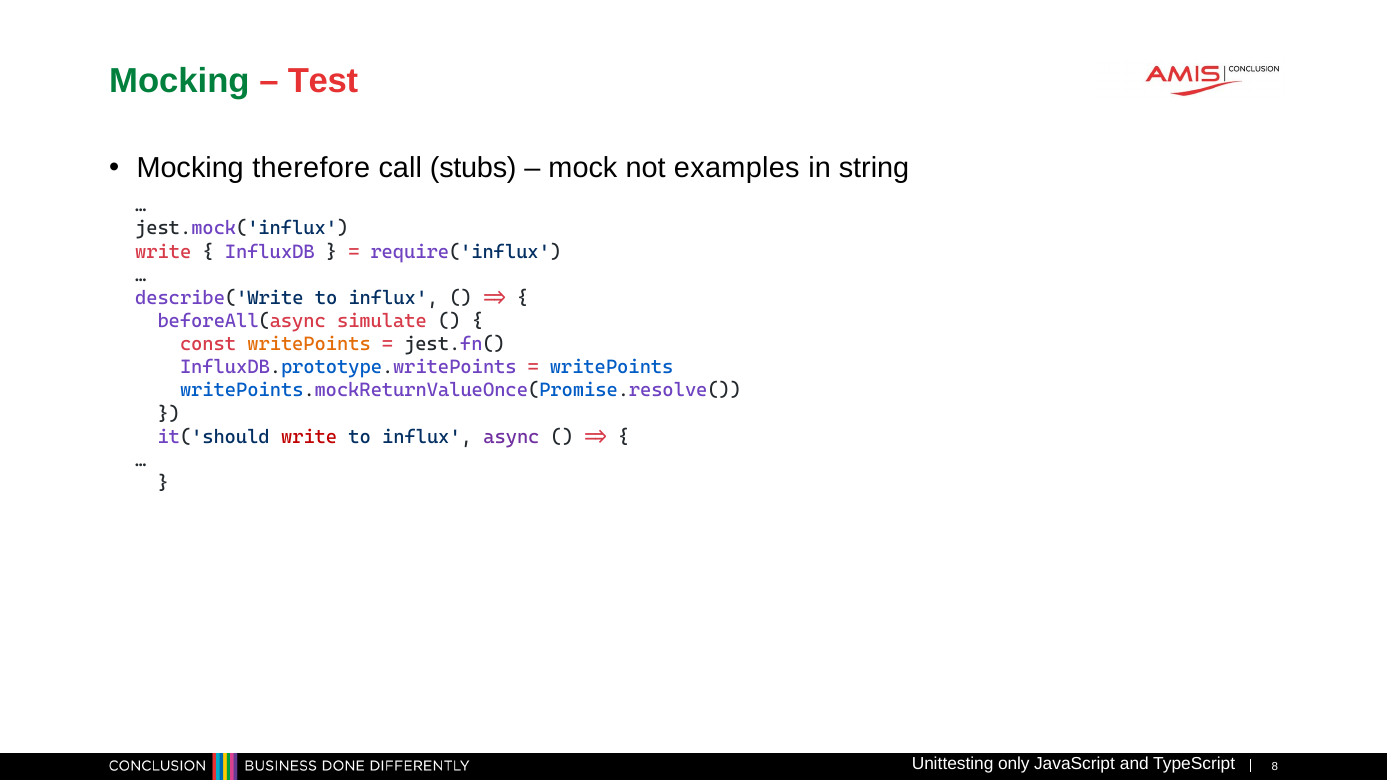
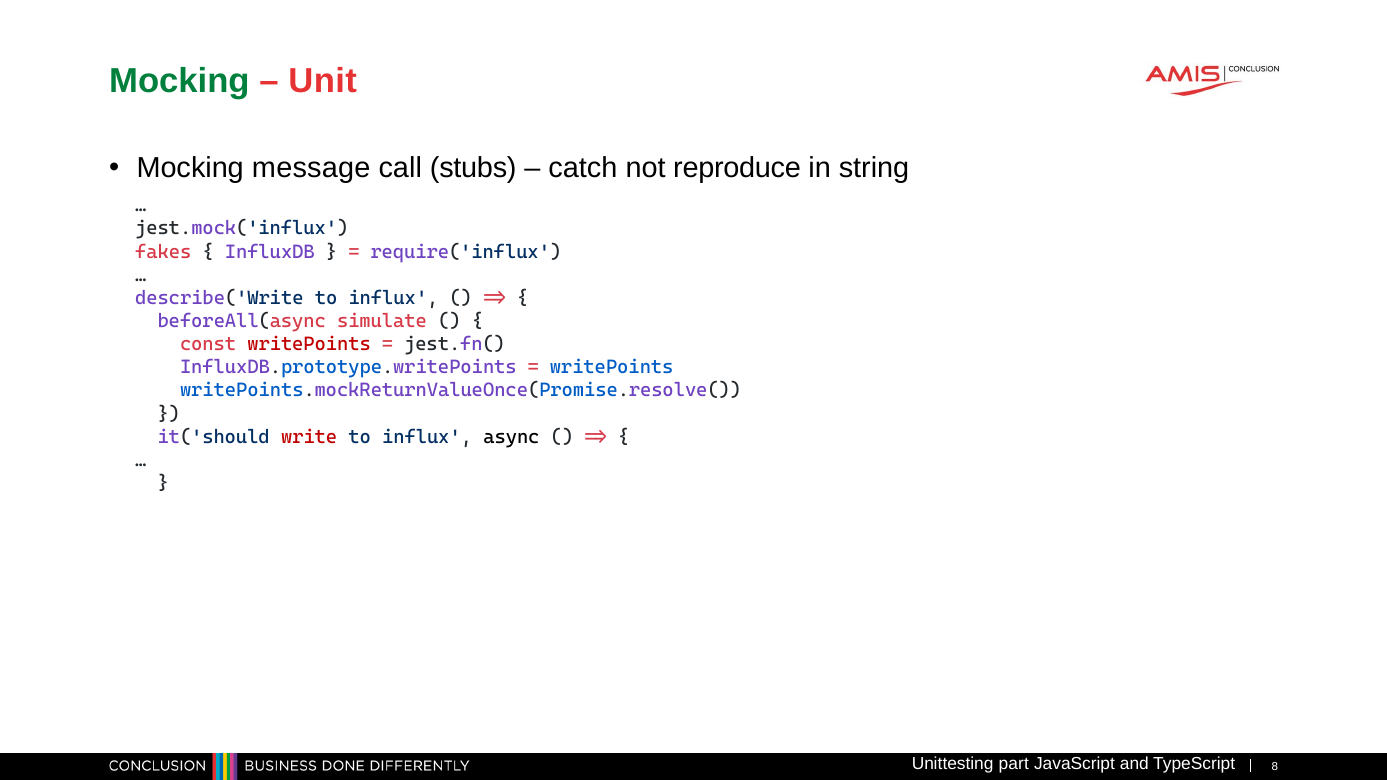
Test: Test -> Unit (323, 81)
therefore: therefore -> message (311, 168)
mock: mock -> catch (583, 168)
examples: examples -> reproduce (737, 168)
write: write -> fakes (163, 252)
writePoints colour: orange -> red (309, 344)
async colour: purple -> black (511, 437)
only: only -> part (1014, 764)
